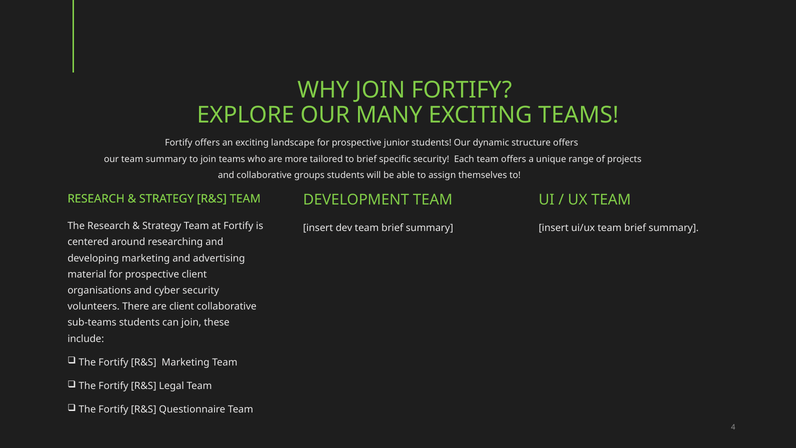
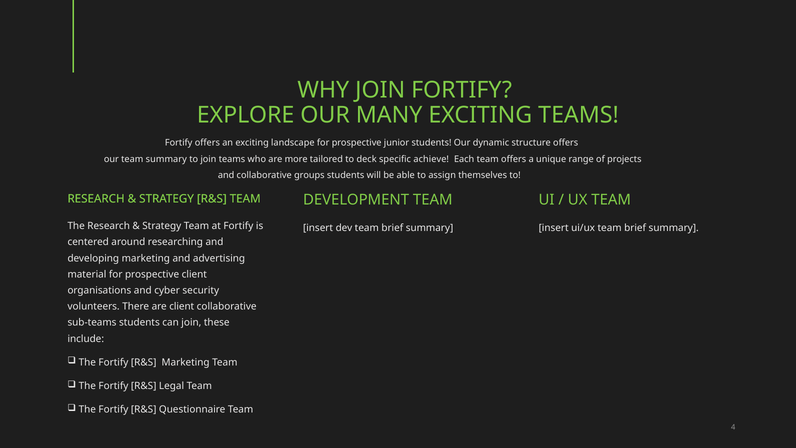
to brief: brief -> deck (367, 159)
specific security: security -> achieve (431, 159)
